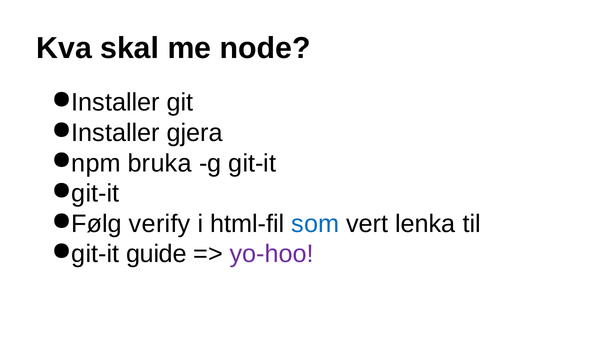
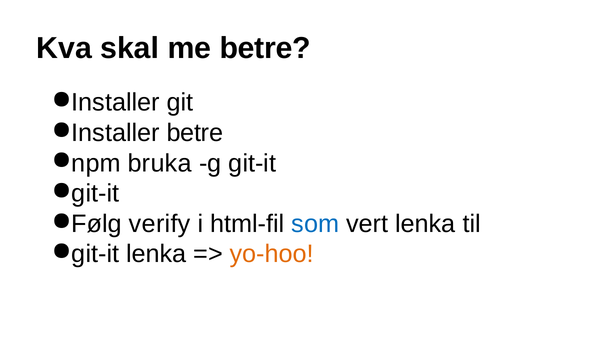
me node: node -> betre (265, 48)
gjera: gjera -> betre (195, 133)
guide: guide -> lenka (156, 254)
yo-hoo colour: purple -> orange (272, 254)
